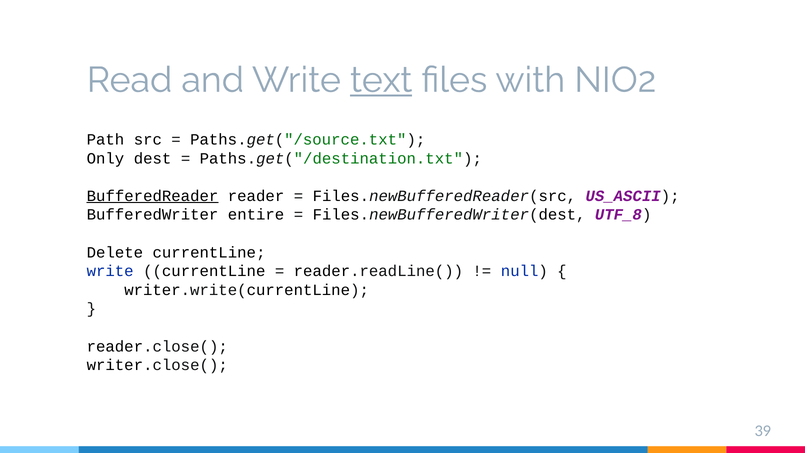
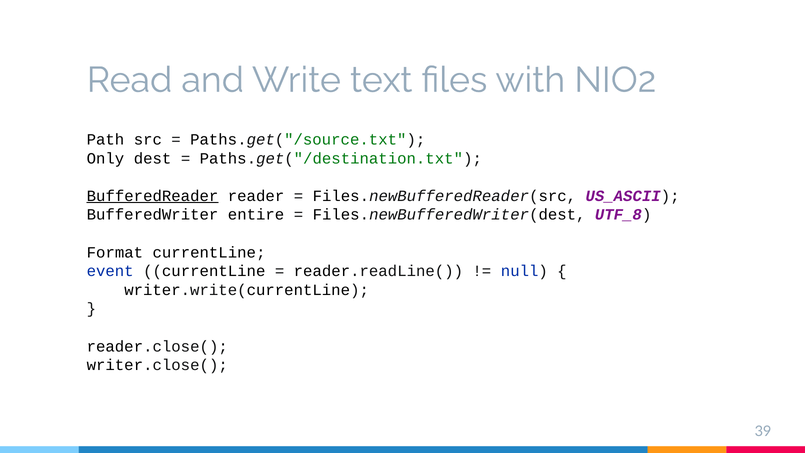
text underline: present -> none (381, 80)
Delete: Delete -> Format (115, 252)
write: write -> event (110, 271)
